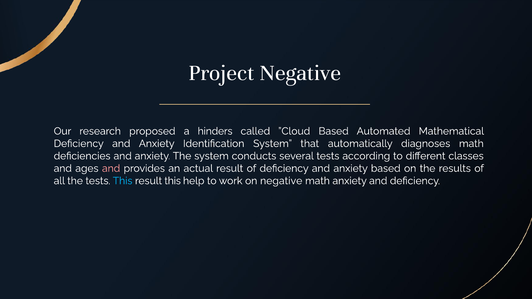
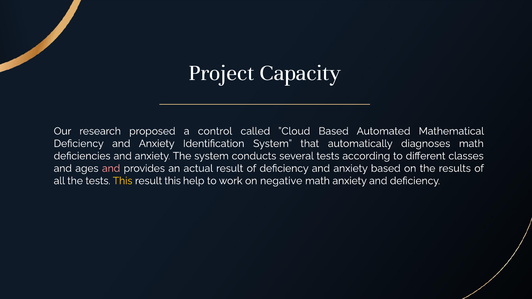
Project Negative: Negative -> Capacity (300, 73)
hinders: hinders -> control (215, 131)
This colour: light blue -> yellow (123, 181)
